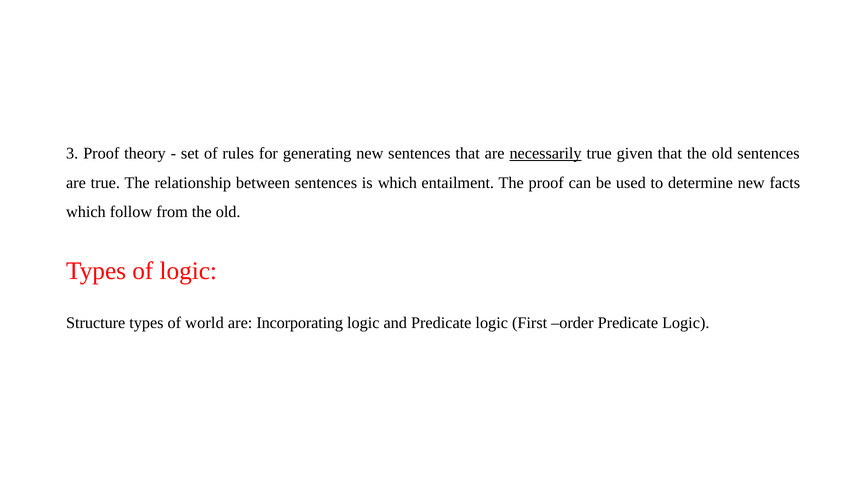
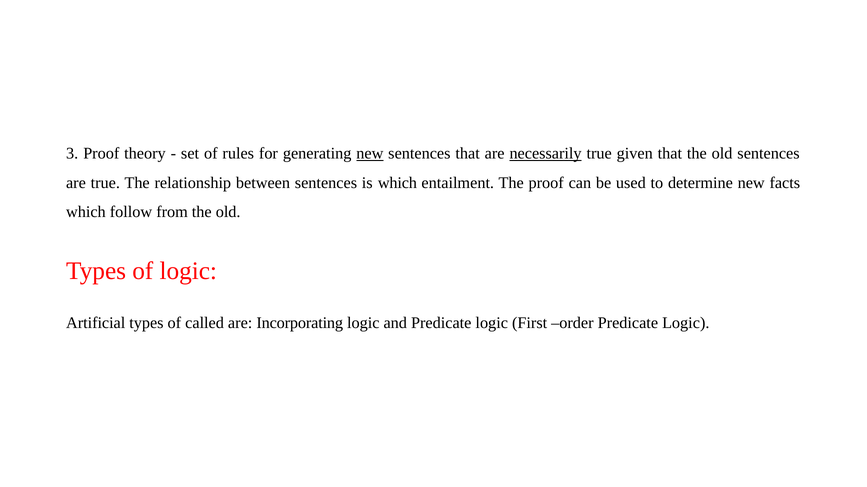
new underline: none -> present (370, 154)
Structure: Structure -> Artificial (96, 323)
world: world -> called (205, 323)
